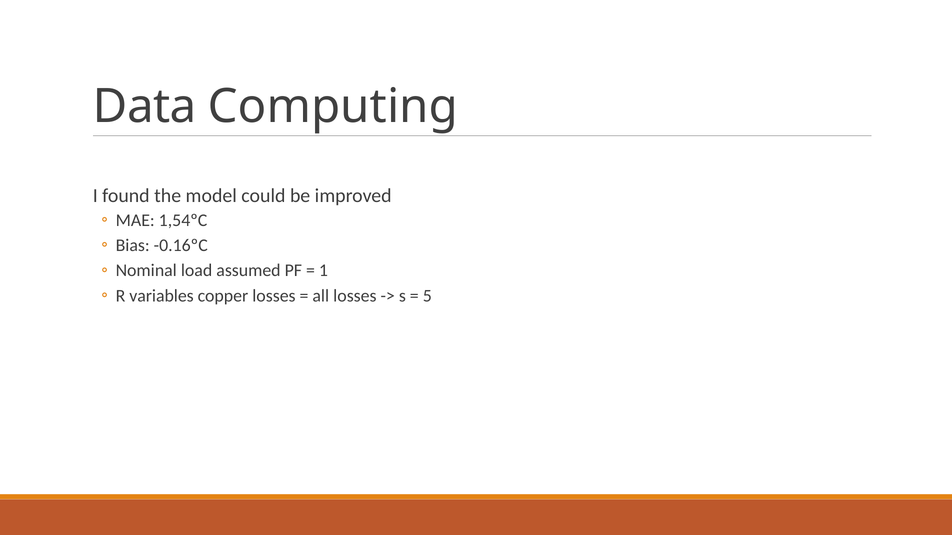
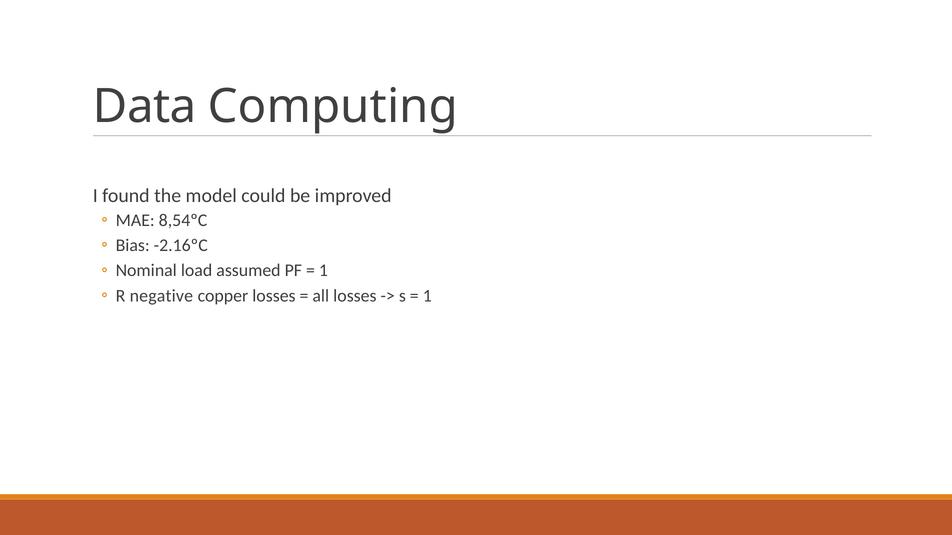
1,54ºC: 1,54ºC -> 8,54ºC (183, 220)
-0.16ºC: -0.16ºC -> -2.16ºC (181, 246)
variables: variables -> negative (161, 296)
5: 5 -> 1 (427, 296)
